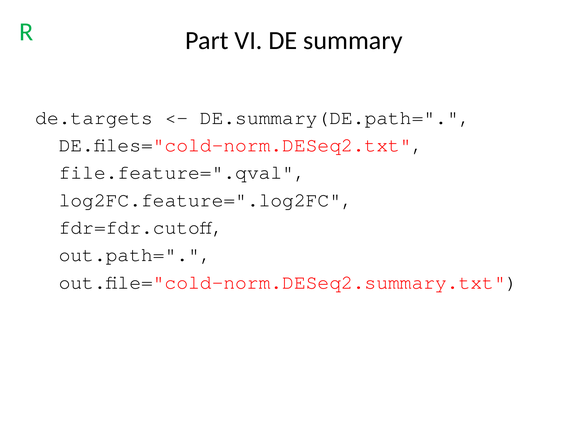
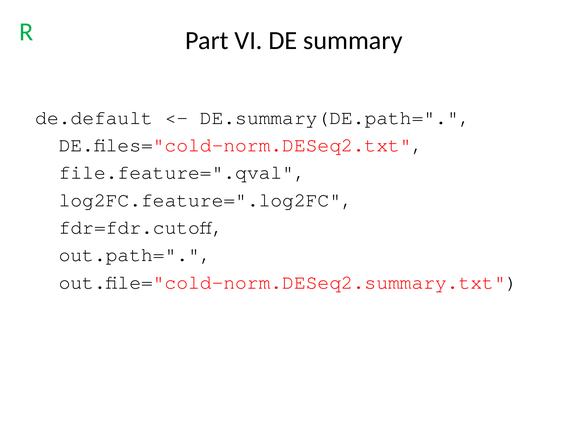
de.targets: de.targets -> de.default (94, 118)
